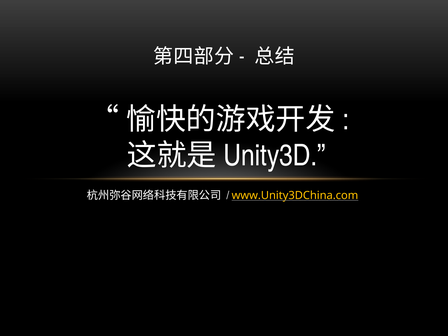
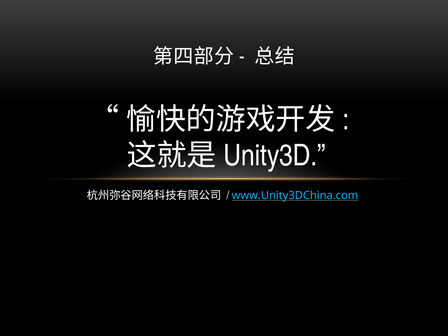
www.Unity3DChina.com colour: yellow -> light blue (295, 195)
